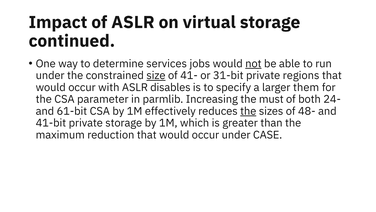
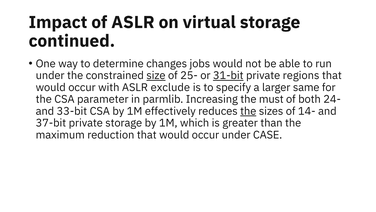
services: services -> changes (167, 64)
not underline: present -> none (253, 64)
41-: 41- -> 25- (189, 75)
31-bit underline: none -> present (228, 75)
disables: disables -> exclude (170, 87)
them: them -> same (306, 87)
61-bit: 61-bit -> 33-bit (72, 111)
48-: 48- -> 14- (307, 111)
41-bit: 41-bit -> 37-bit (51, 123)
